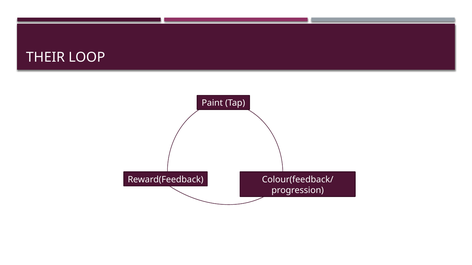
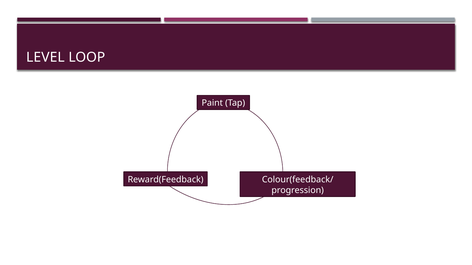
THEIR: THEIR -> LEVEL (45, 57)
